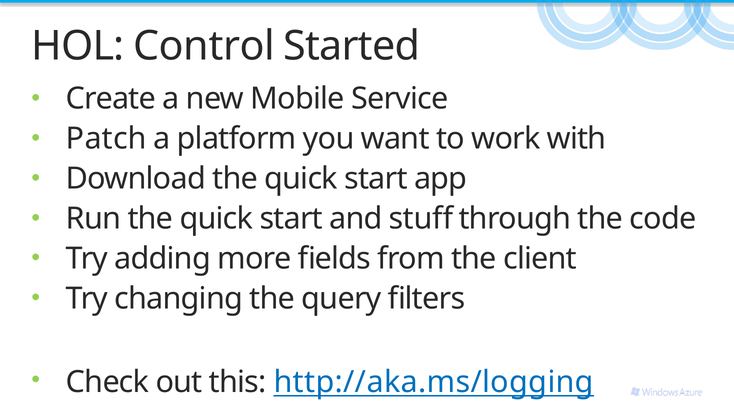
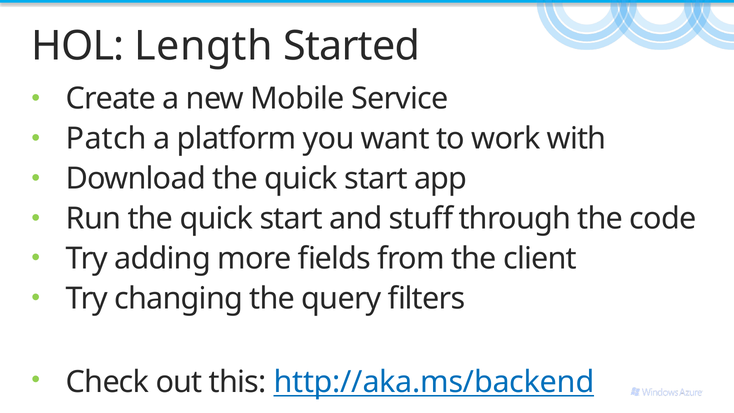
Control: Control -> Length (204, 46)
http://aka.ms/logging: http://aka.ms/logging -> http://aka.ms/backend (434, 382)
